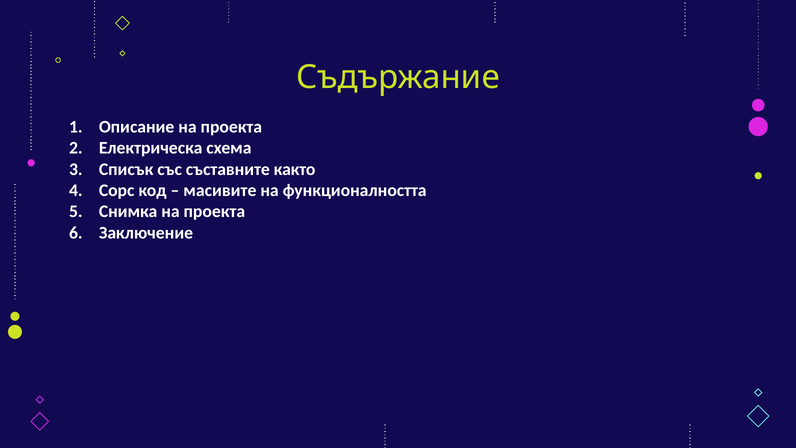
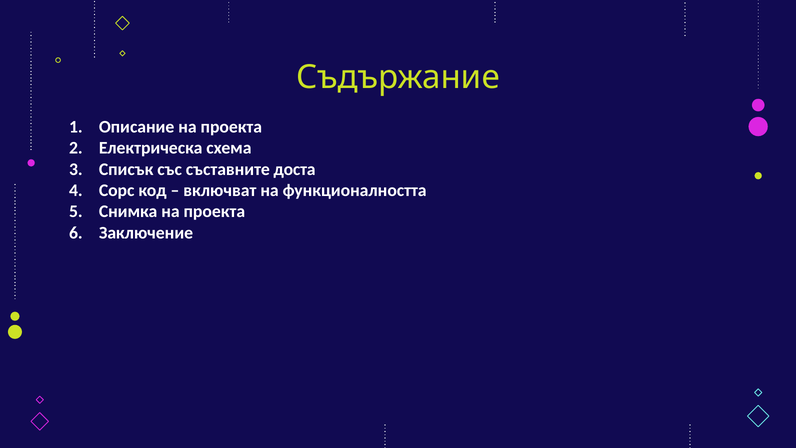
както: както -> доста (295, 169)
масивите: масивите -> включват (220, 190)
